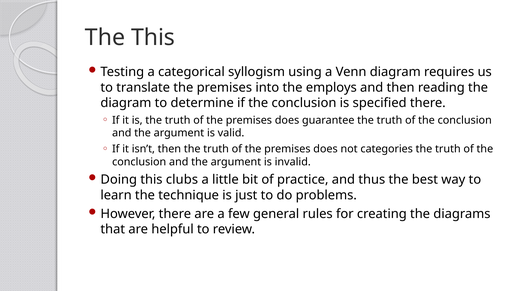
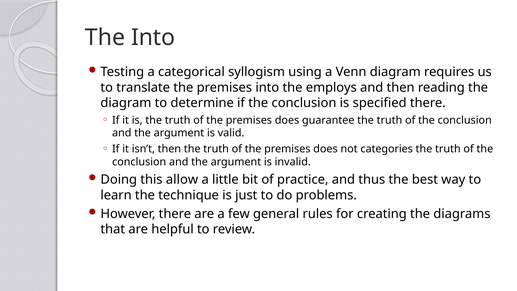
The This: This -> Into (153, 37)
clubs: clubs -> allow (182, 179)
